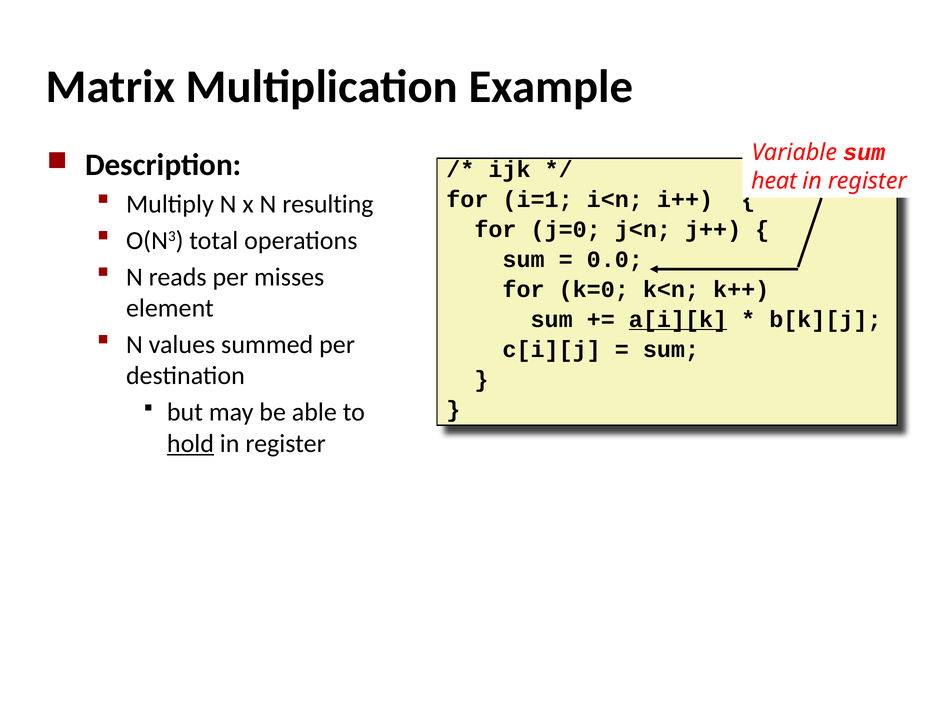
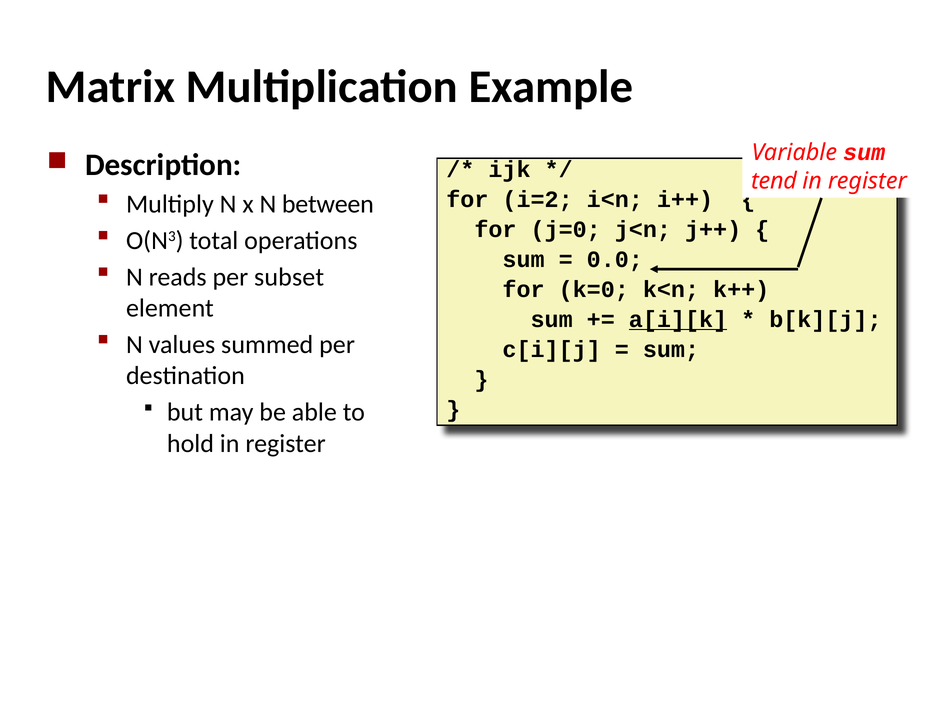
heat: heat -> tend (774, 181)
resulting: resulting -> between (328, 204)
i=1: i=1 -> i=2 (538, 200)
misses: misses -> subset (289, 277)
hold underline: present -> none (190, 443)
